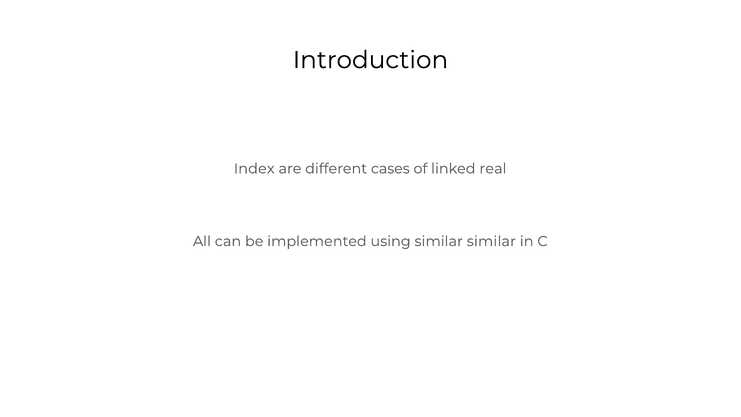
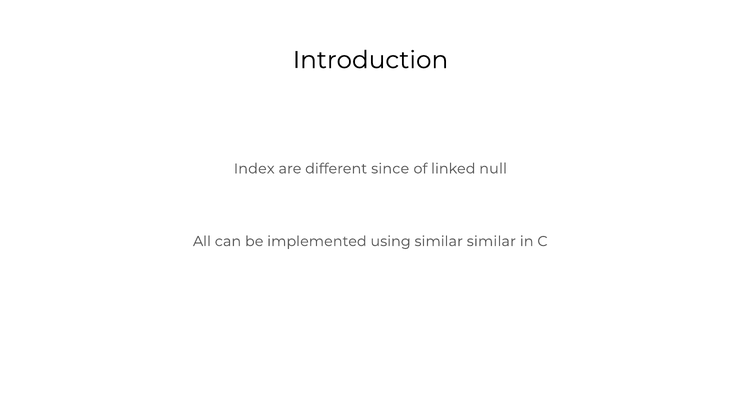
cases: cases -> since (390, 169)
real: real -> null (493, 169)
